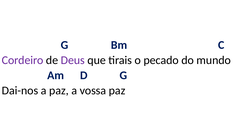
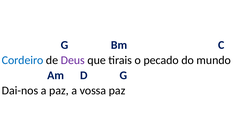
Cordeiro colour: purple -> blue (23, 60)
